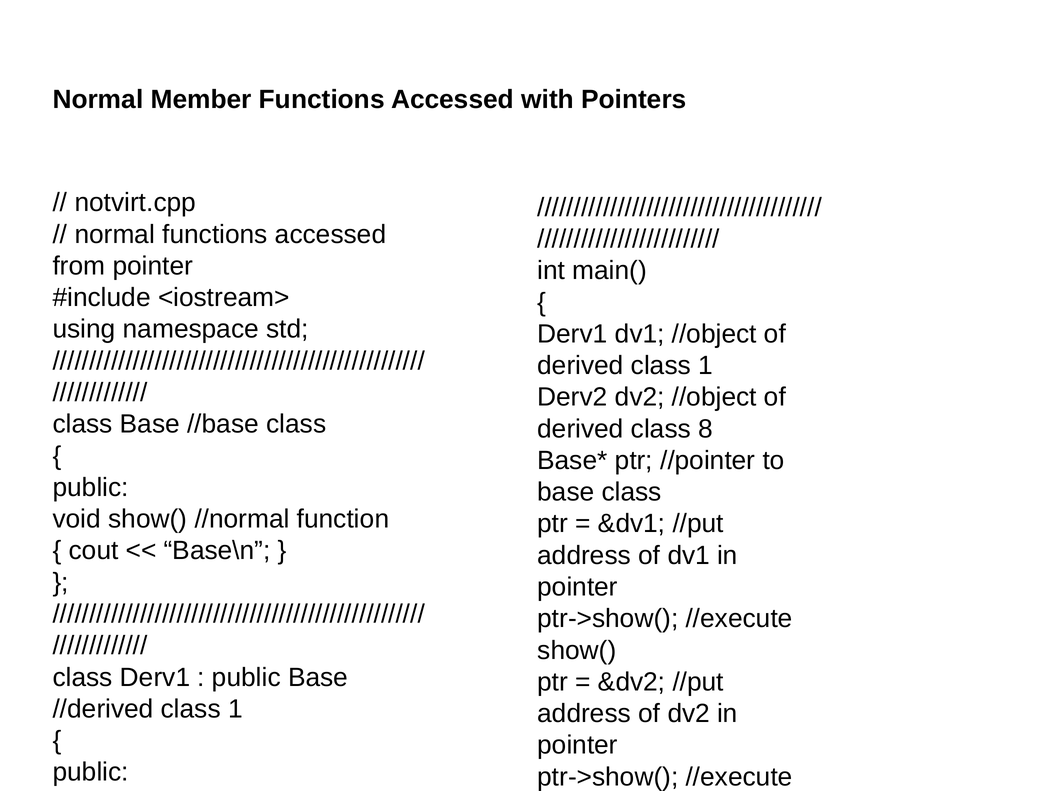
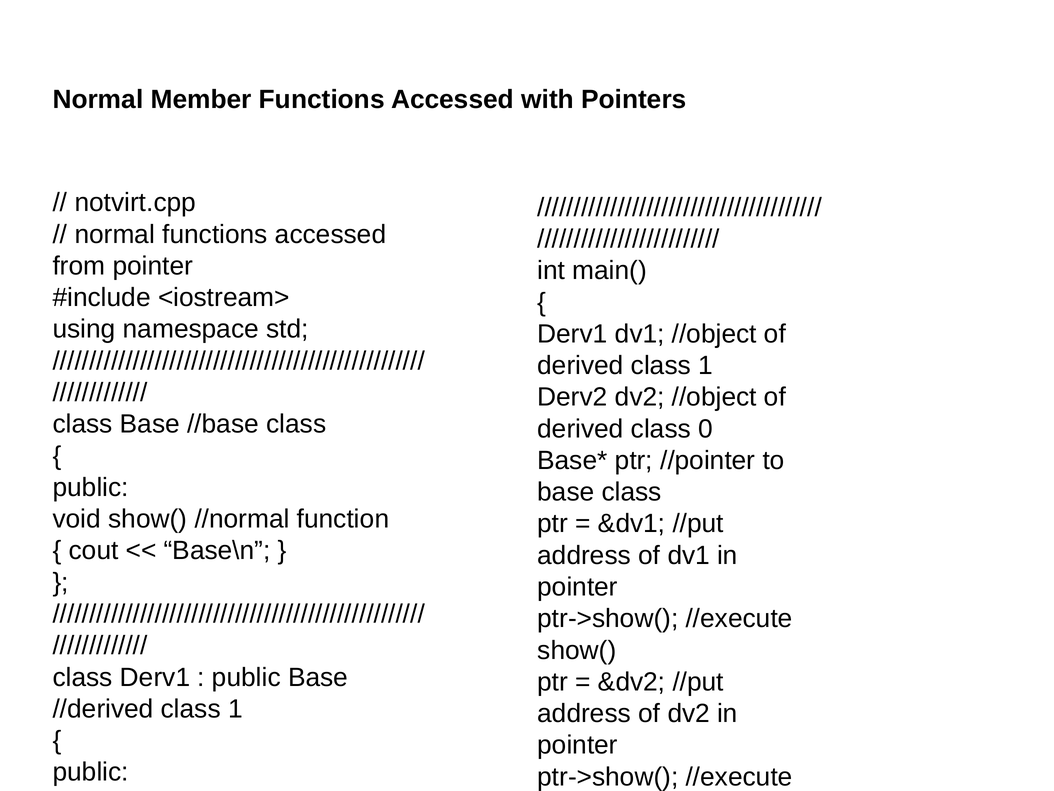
class 8: 8 -> 0 (706, 429)
